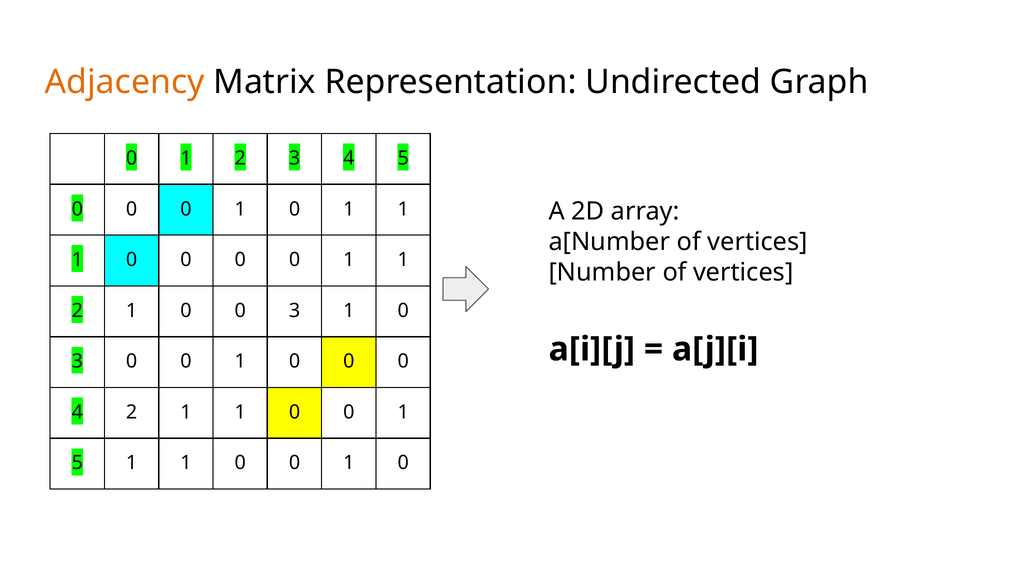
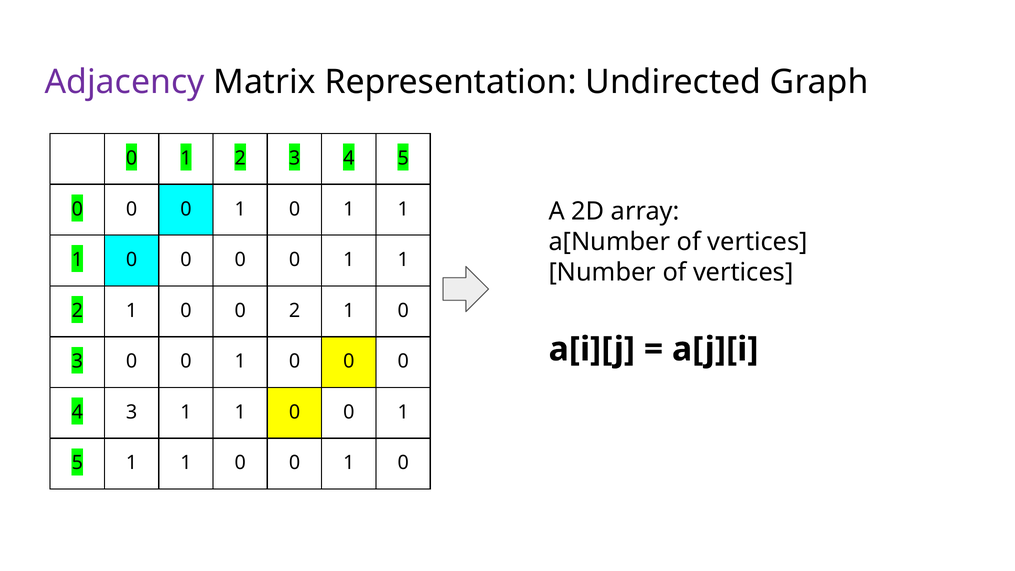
Adjacency colour: orange -> purple (125, 82)
0 0 3: 3 -> 2 (295, 311)
4 2: 2 -> 3 (132, 412)
